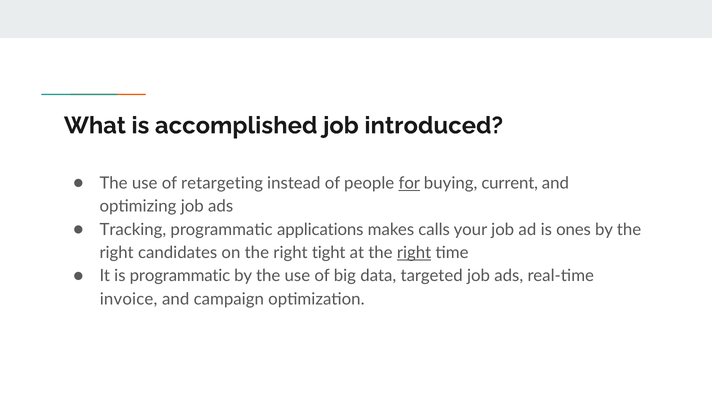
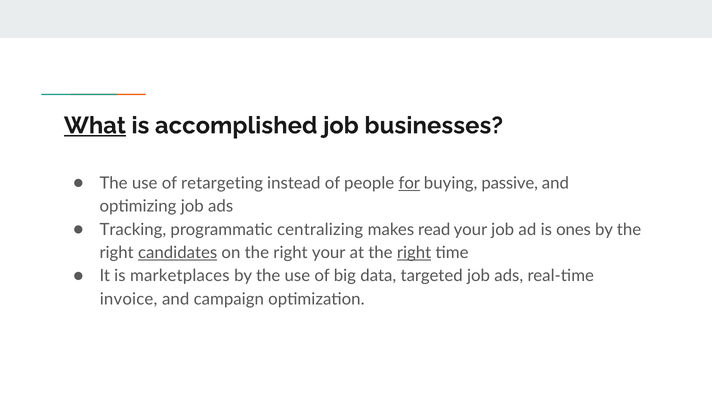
What underline: none -> present (95, 126)
introduced: introduced -> businesses (434, 126)
current: current -> passive (510, 183)
applications: applications -> centralizing (320, 230)
calls: calls -> read (434, 230)
candidates underline: none -> present (178, 253)
right tight: tight -> your (329, 253)
is programmatic: programmatic -> marketplaces (180, 276)
